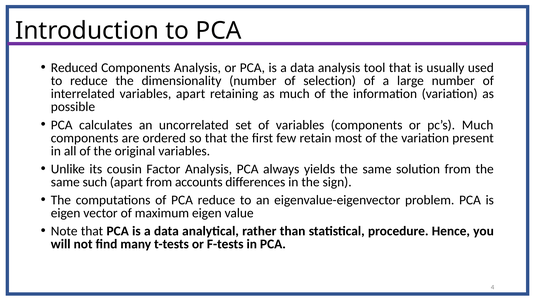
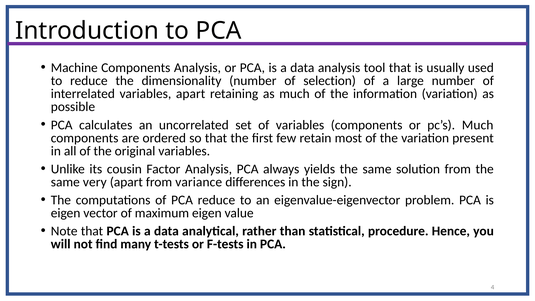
Reduced: Reduced -> Machine (74, 68)
such: such -> very (95, 182)
accounts: accounts -> variance (199, 182)
